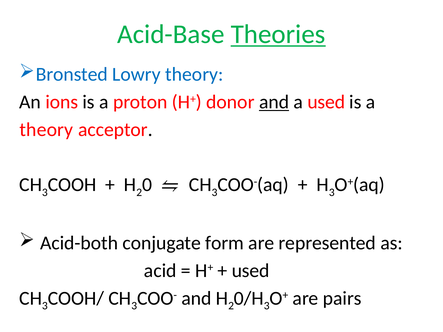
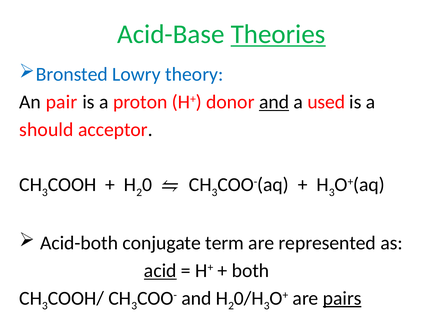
ions: ions -> pair (62, 102)
theory: theory -> should (46, 130)
form: form -> term (225, 243)
acid underline: none -> present (160, 271)
used: used -> both (251, 271)
pairs underline: none -> present (342, 298)
